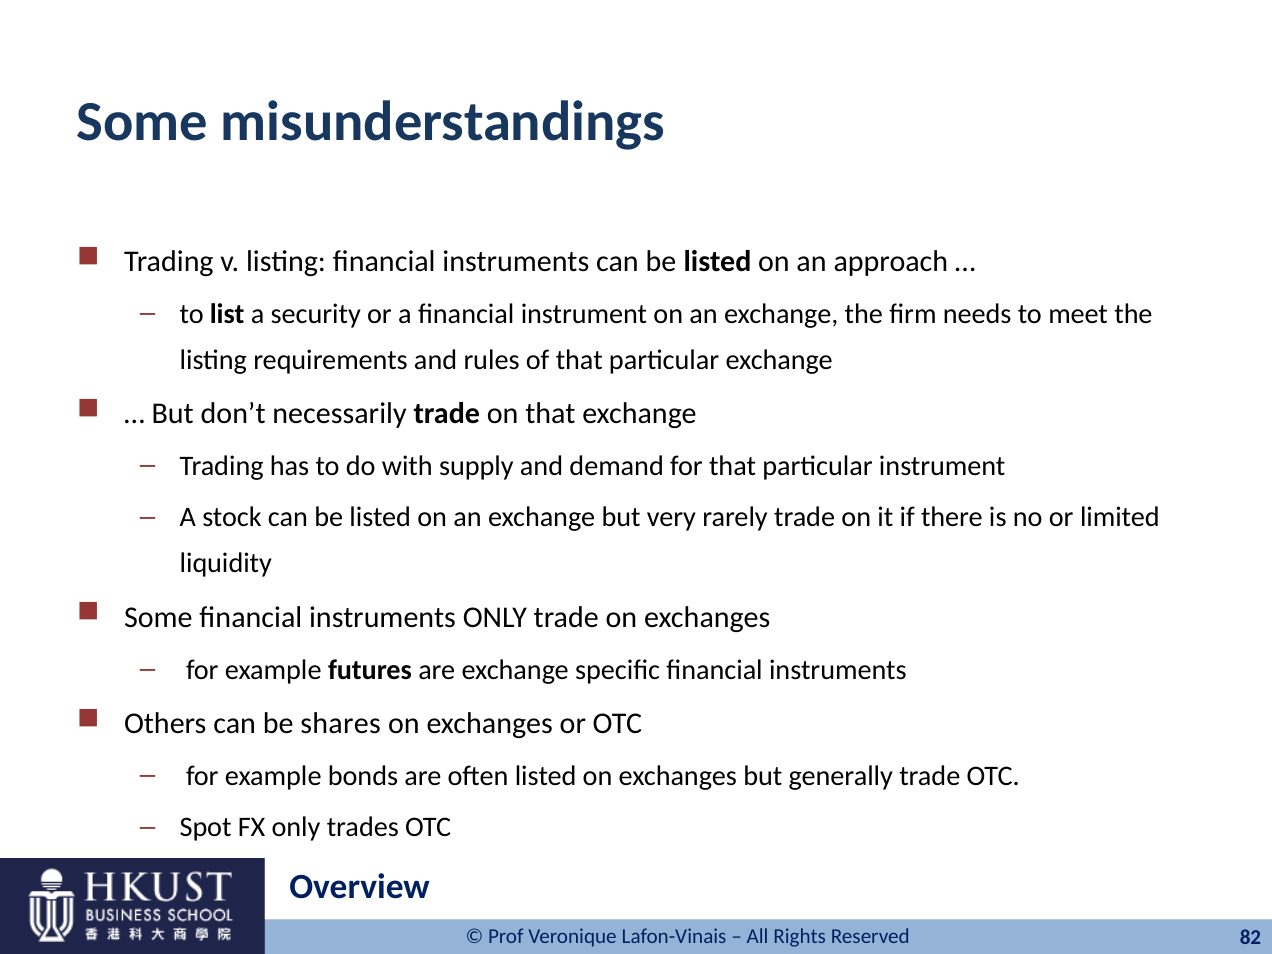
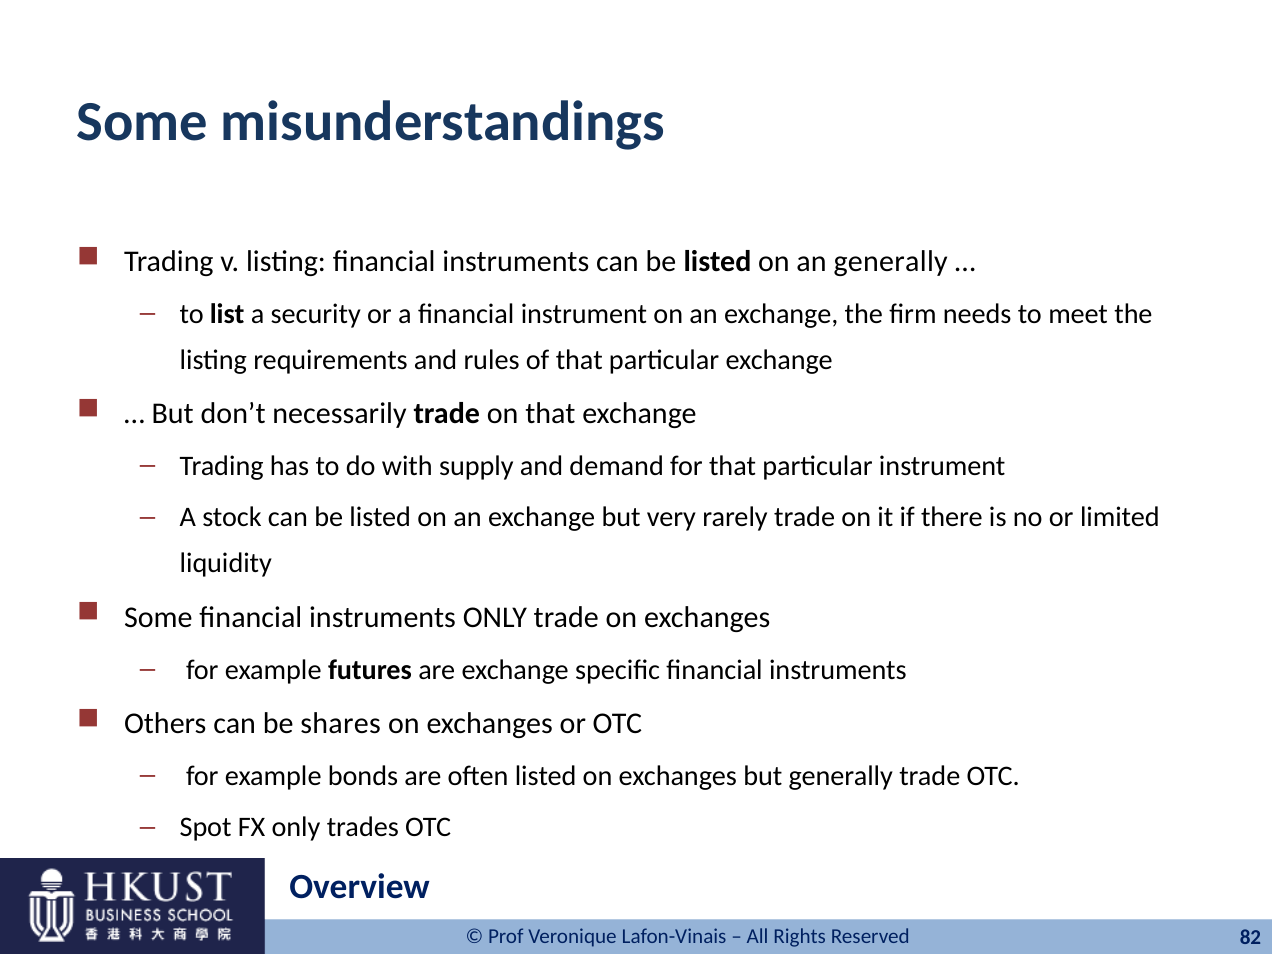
an approach: approach -> generally (891, 262)
